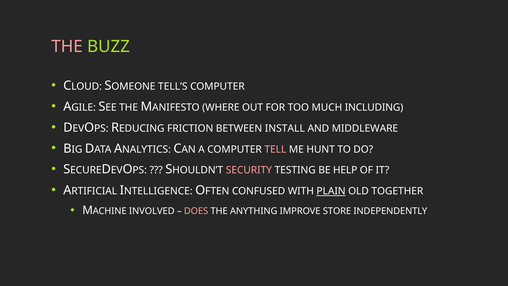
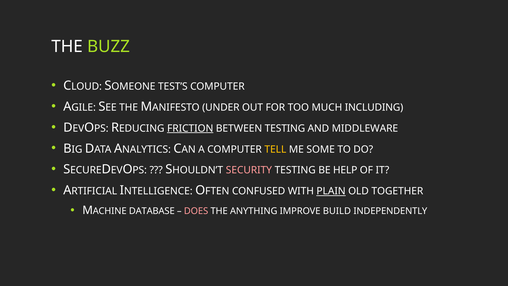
THE colour: pink -> white (67, 47)
TELL’S: TELL’S -> TEST’S (173, 86)
WHERE: WHERE -> UNDER (221, 107)
FRICTION underline: none -> present (190, 128)
BETWEEN INSTALL: INSTALL -> TESTING (285, 128)
TELL colour: pink -> yellow (275, 149)
HUNT: HUNT -> SOME (321, 149)
INVOLVED: INVOLVED -> DATABASE (152, 211)
STORE: STORE -> BUILD (337, 211)
